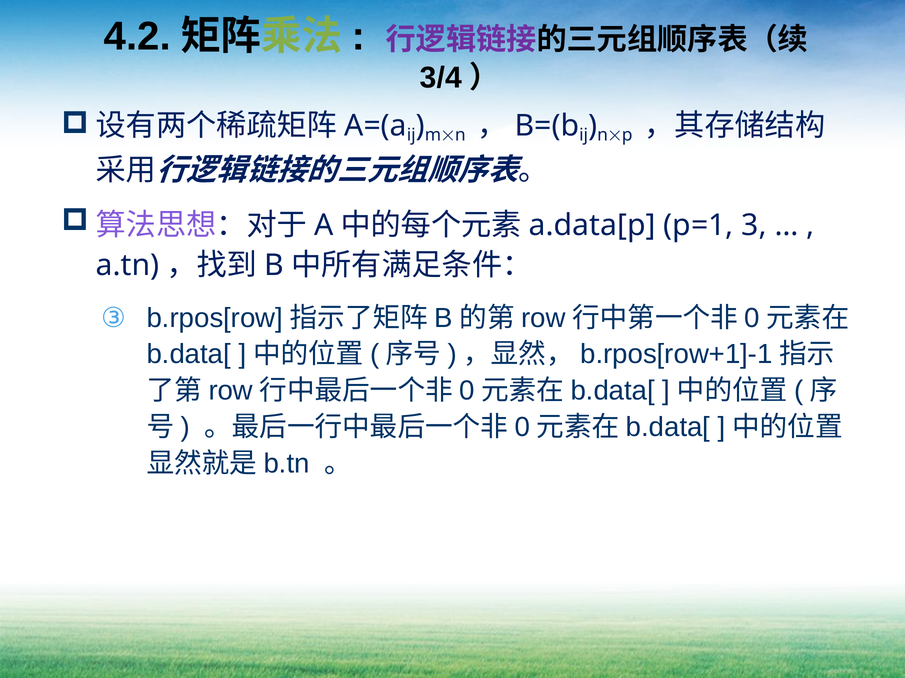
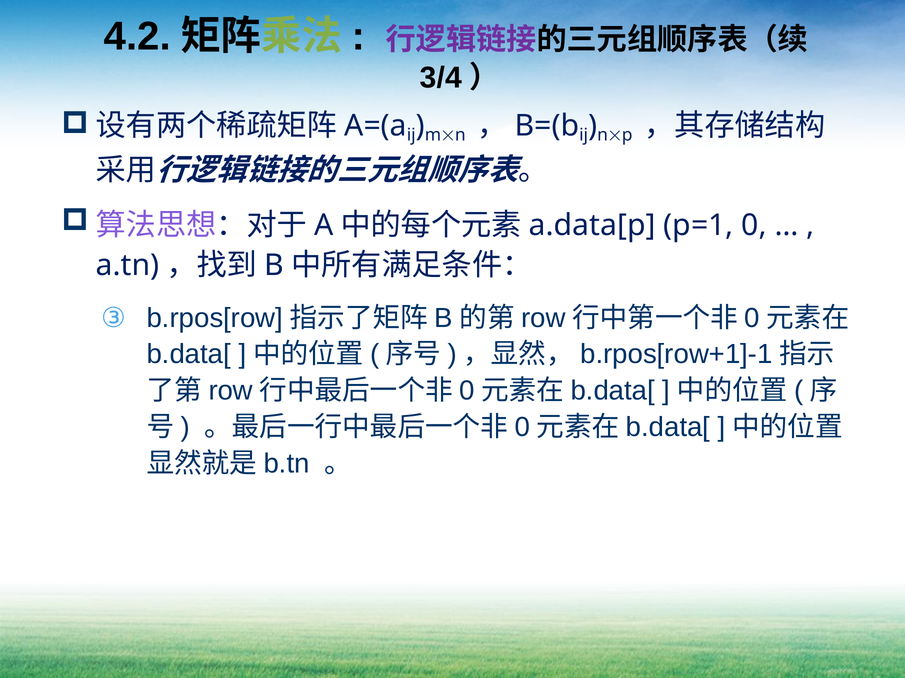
3: 3 -> 0 (754, 226)
